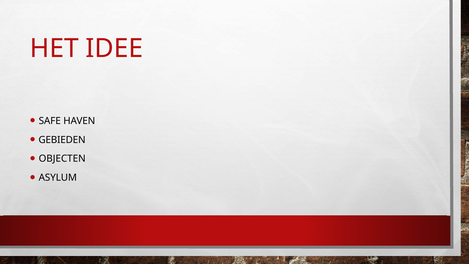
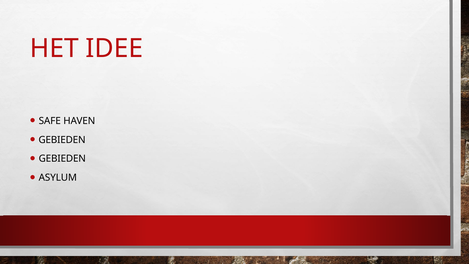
OBJECTEN: OBJECTEN -> GEBIEDEN (62, 159)
